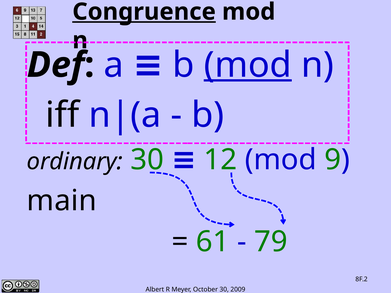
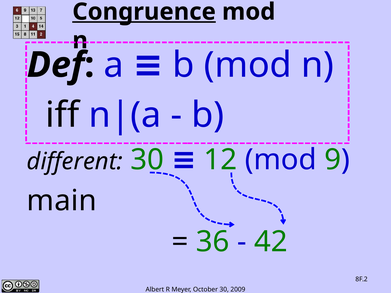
mod underline: present -> none (248, 65)
ordinary: ordinary -> different (75, 162)
61: 61 -> 36 (213, 242)
79: 79 -> 42 (271, 242)
